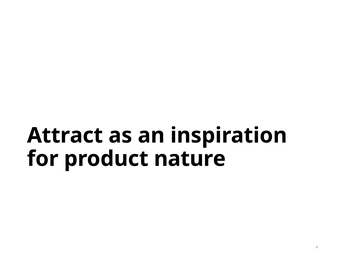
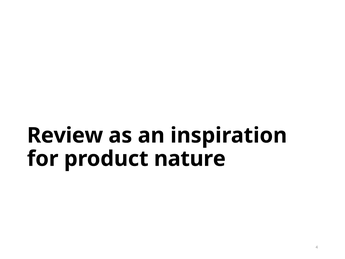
Attract: Attract -> Review (65, 135)
